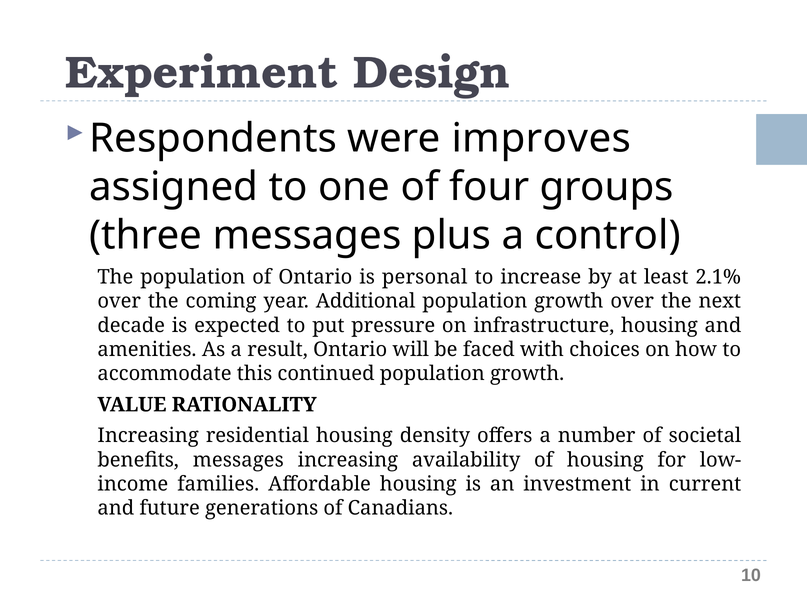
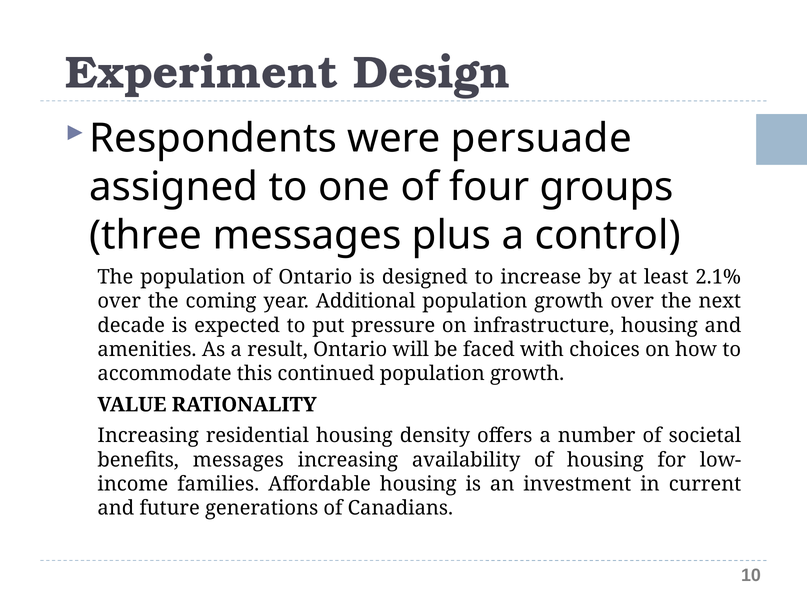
improves: improves -> persuade (541, 139)
personal: personal -> designed (425, 277)
